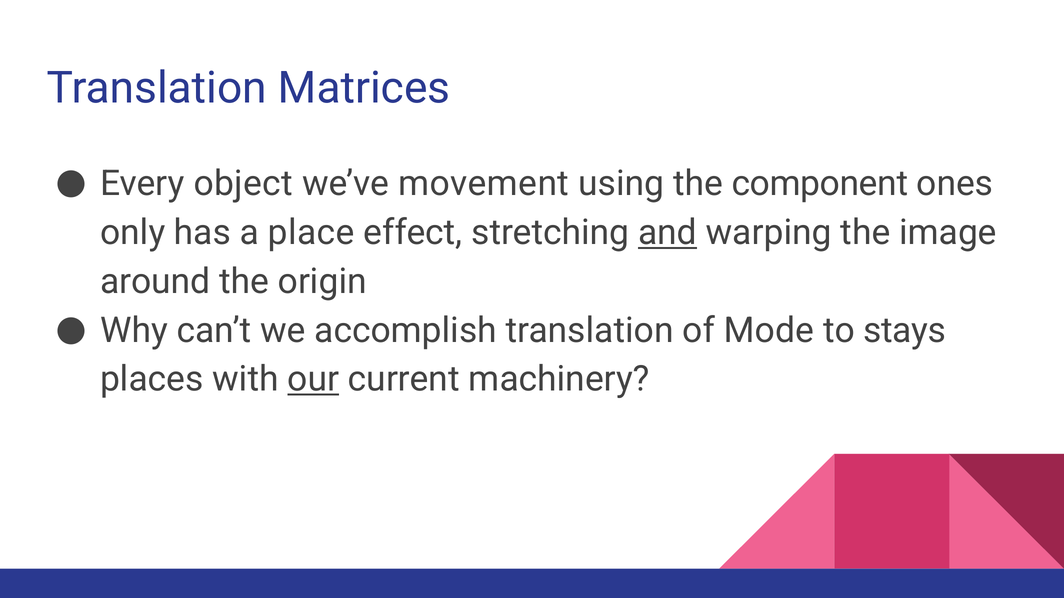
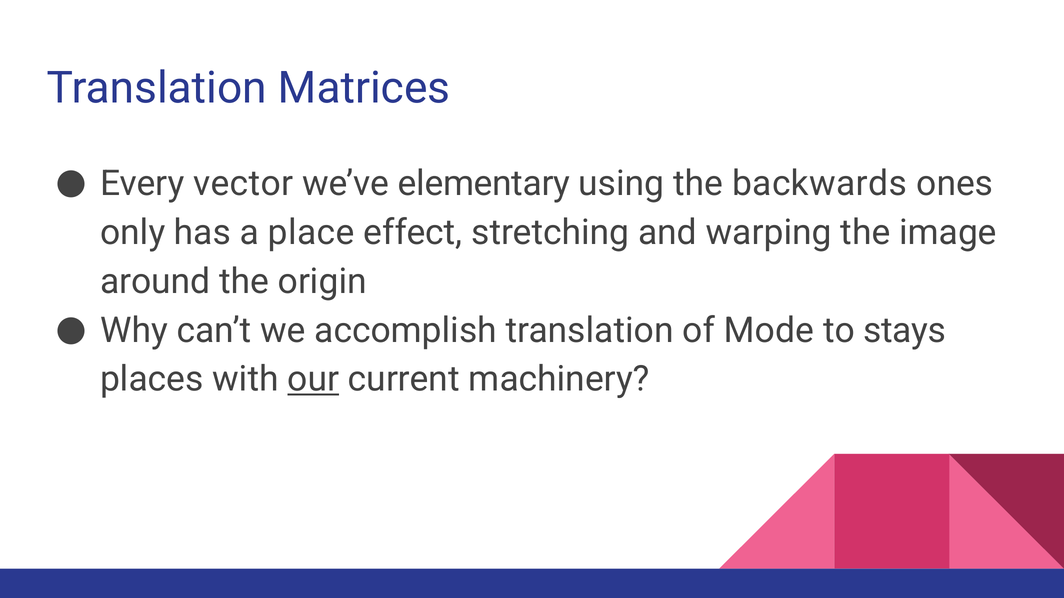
object: object -> vector (243, 184)
movement: movement -> elementary (484, 184)
component: component -> backwards (820, 184)
and underline: present -> none (668, 233)
